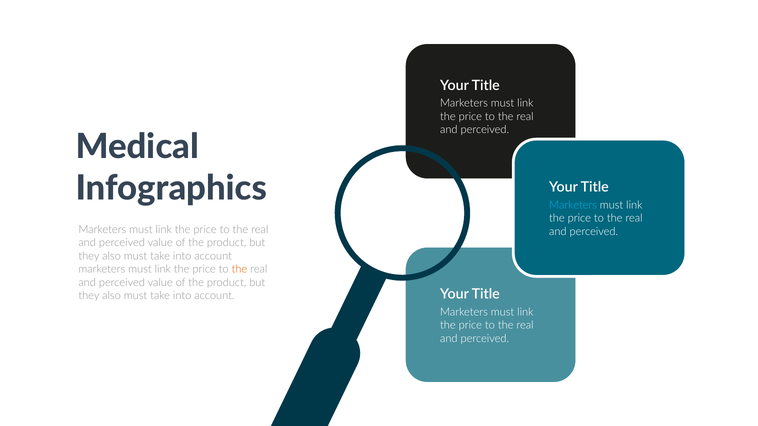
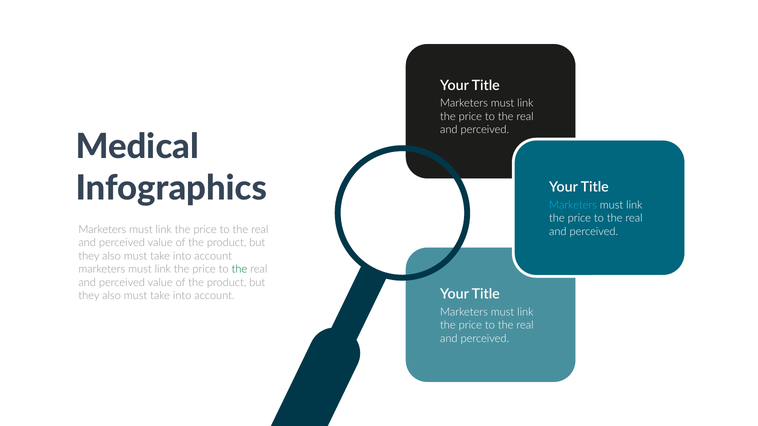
the colour: orange -> green (239, 269)
